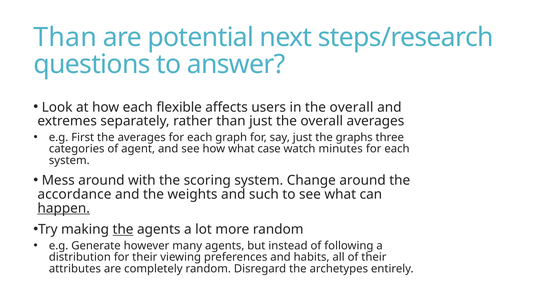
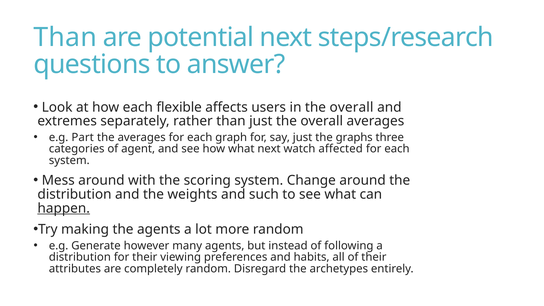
First: First -> Part (83, 137)
what case: case -> next (269, 149)
minutes: minutes -> affected (341, 149)
accordance: accordance -> distribution (75, 194)
the underline: present -> none (123, 229)
